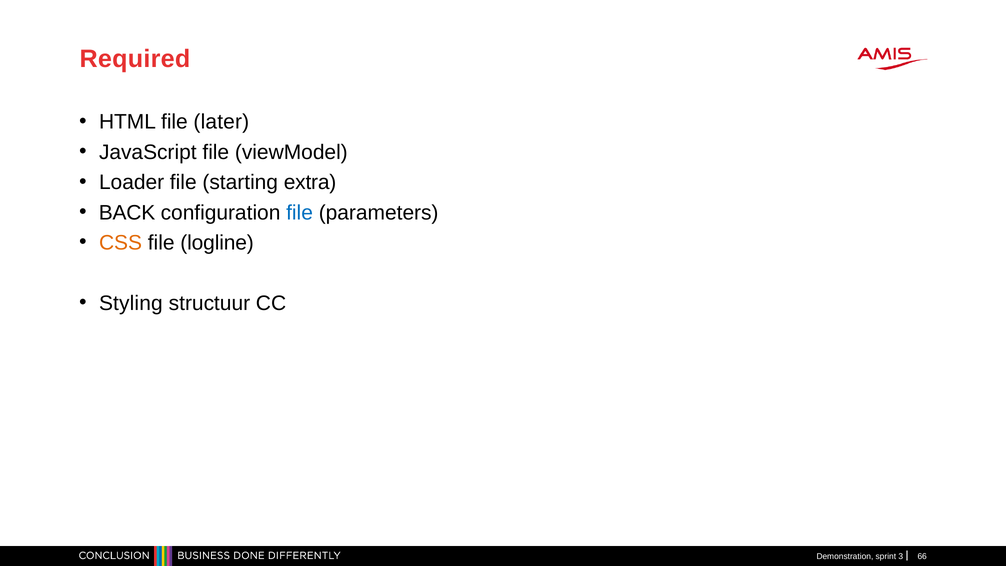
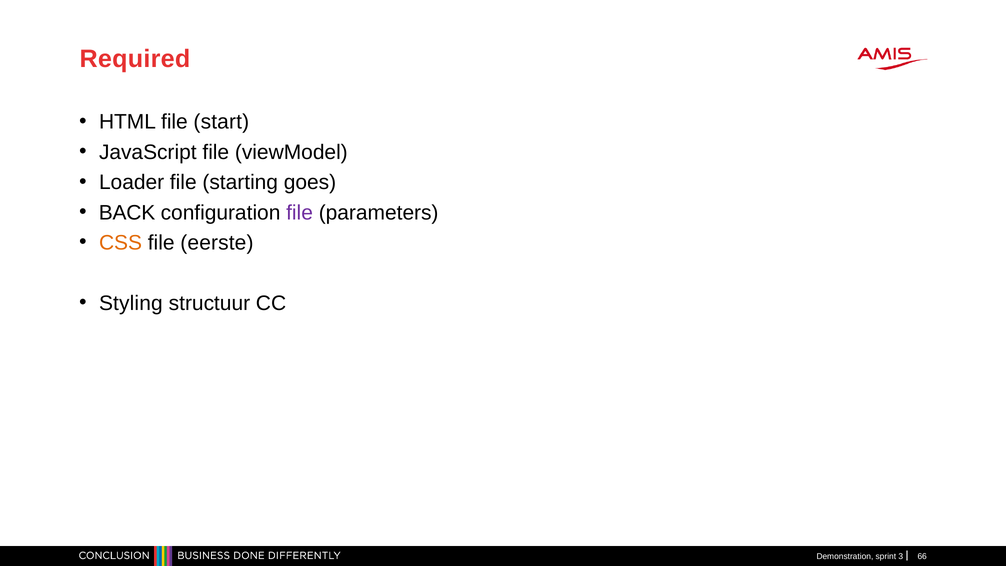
later: later -> start (221, 122)
extra: extra -> goes (310, 182)
file colour: blue -> purple (300, 213)
logline: logline -> eerste (217, 243)
